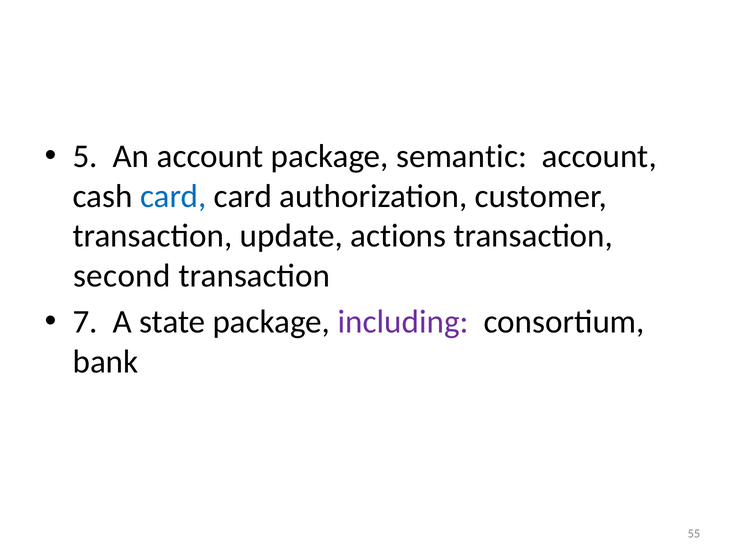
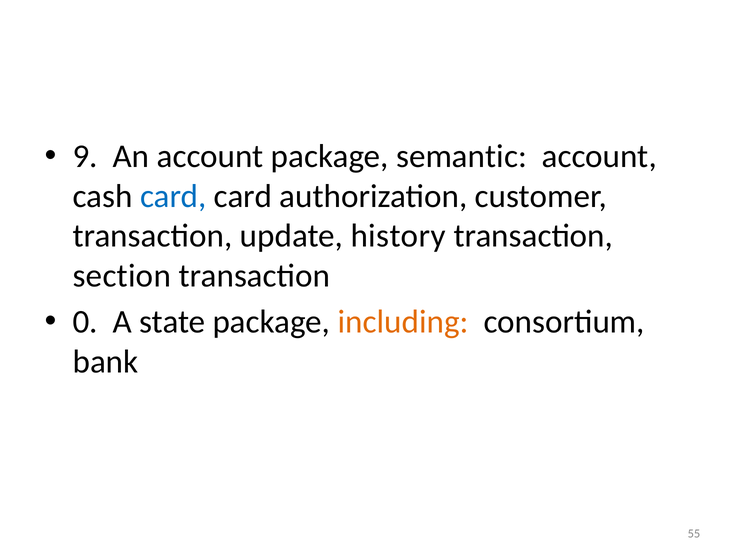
5: 5 -> 9 (85, 156)
actions: actions -> history (398, 236)
second: second -> section (122, 276)
7: 7 -> 0 (85, 322)
including colour: purple -> orange (403, 322)
